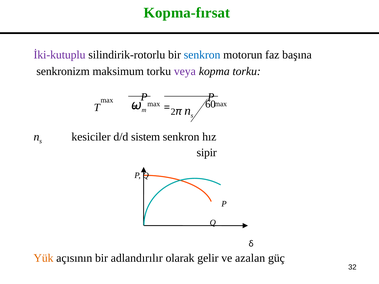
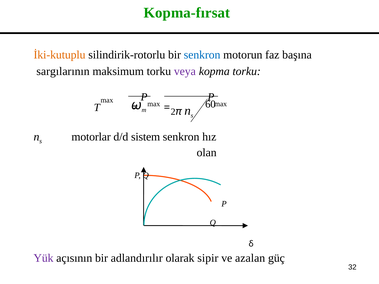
İki-kutuplu colour: purple -> orange (60, 55)
senkronizm: senkronizm -> sargılarının (63, 71)
kesiciler: kesiciler -> motorlar (91, 137)
sipir: sipir -> olan (207, 153)
Yük colour: orange -> purple (44, 258)
gelir: gelir -> sipir (208, 258)
